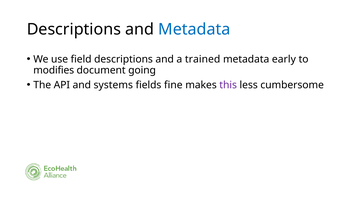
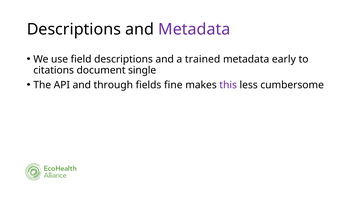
Metadata colour: blue -> purple (194, 29)
modifies: modifies -> citations (54, 70)
going: going -> single (142, 70)
systems: systems -> through (113, 85)
